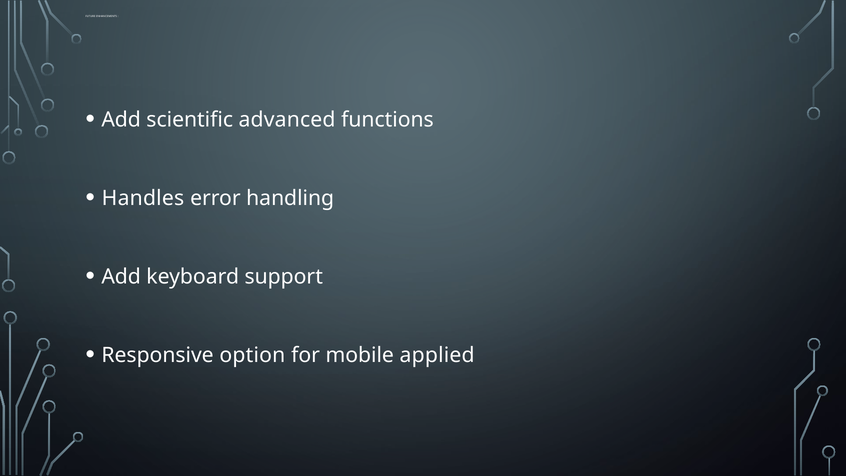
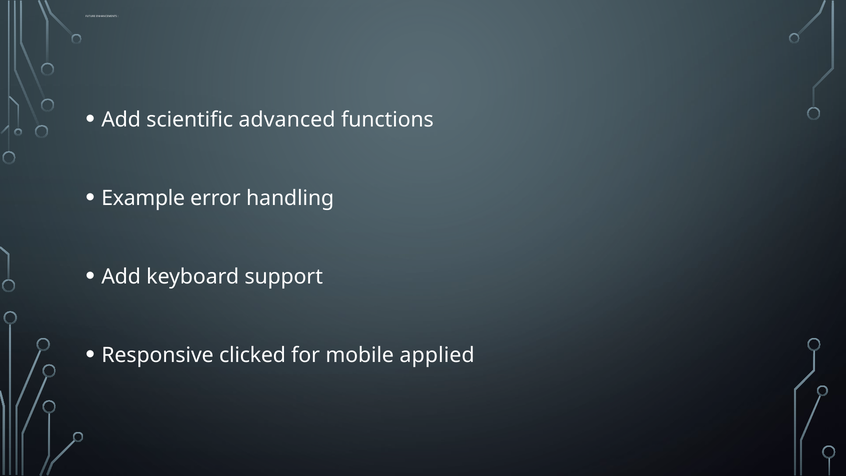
Handles: Handles -> Example (143, 198)
option: option -> clicked (253, 355)
